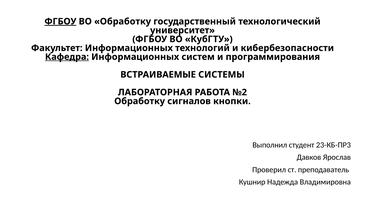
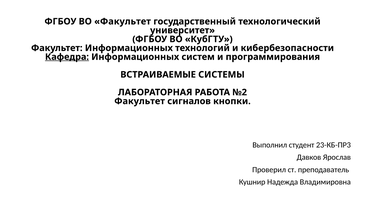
ФГБОУ underline: present -> none (60, 21)
ВО Обработку: Обработку -> Факультет (123, 21)
Обработку: Обработку -> Факультет (140, 101)
